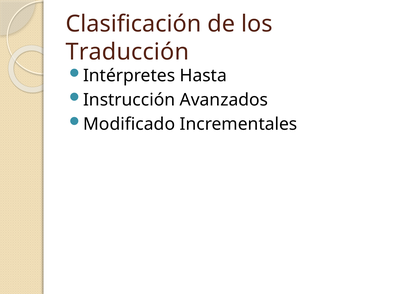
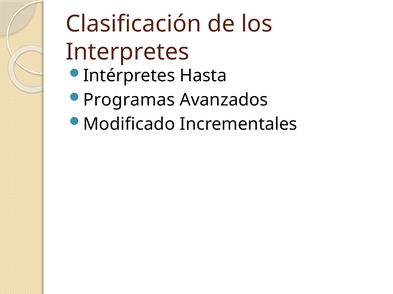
Traducción: Traducción -> Interpretes (127, 52)
Instrucción: Instrucción -> Programas (129, 100)
